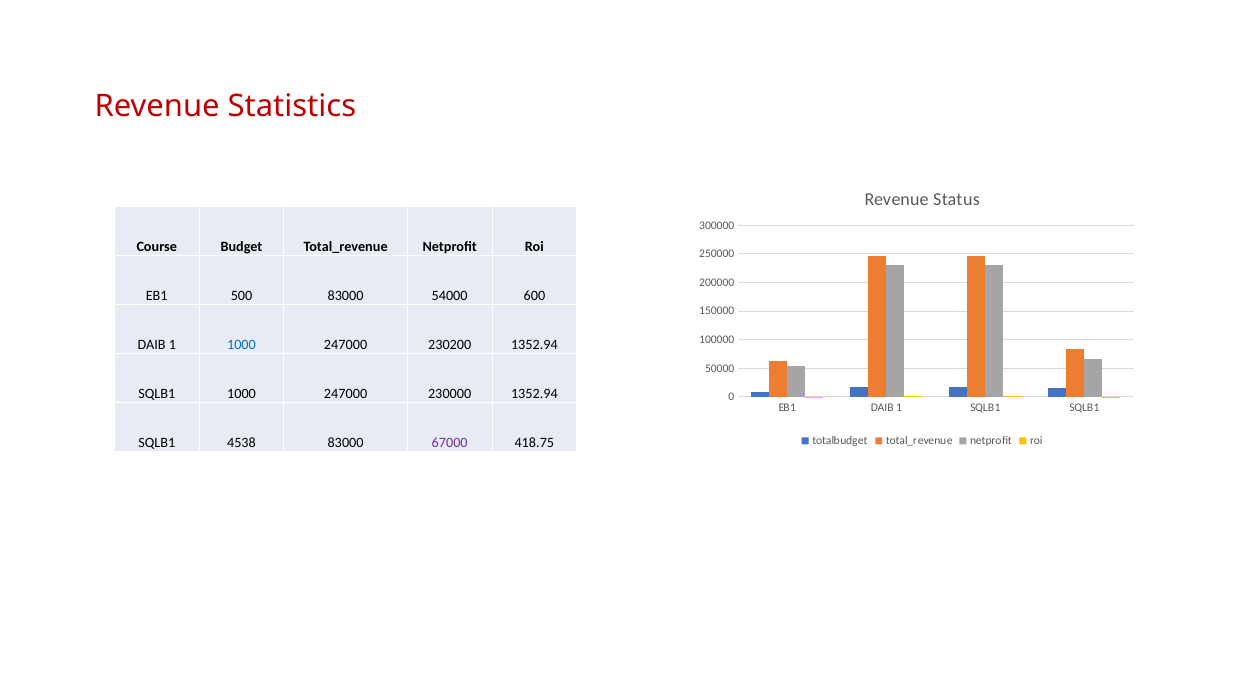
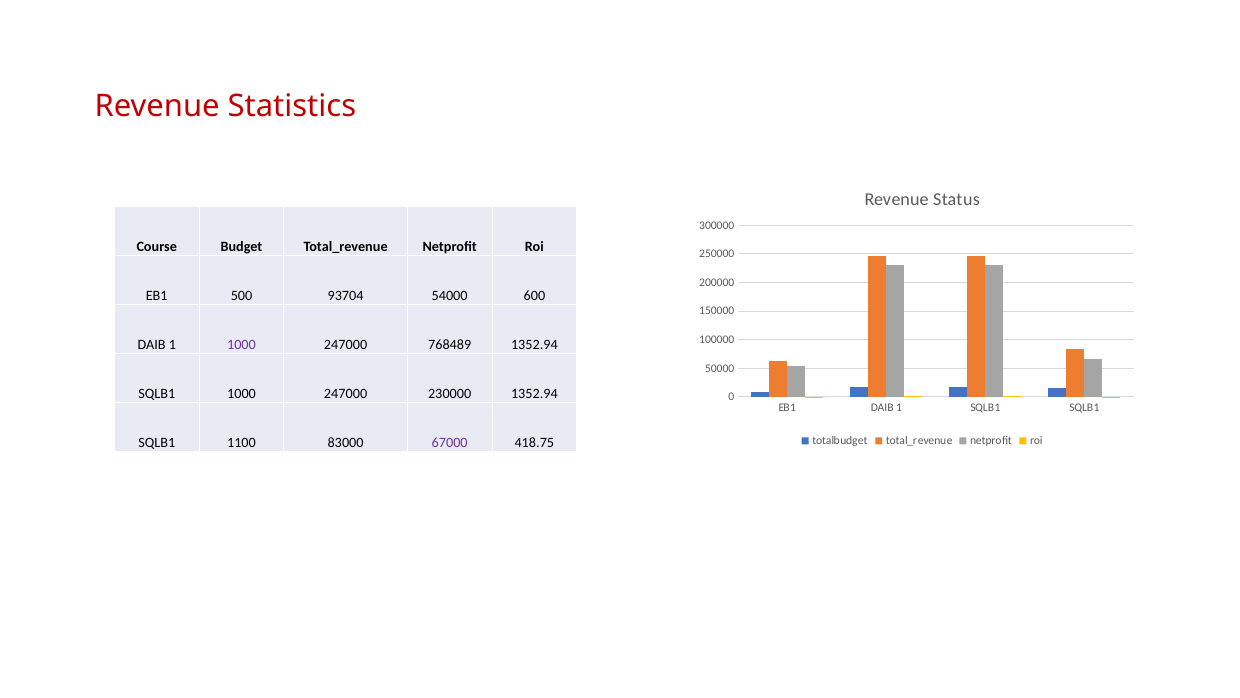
500 83000: 83000 -> 93704 (346, 296)
1000 colour: blue -> purple (241, 345)
230200: 230200 -> 768489 (450, 345)
4538: 4538 -> 1100 (241, 442)
